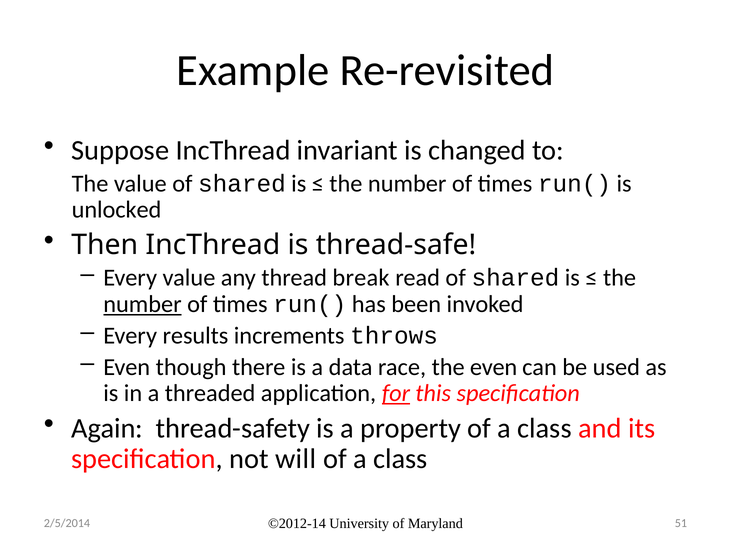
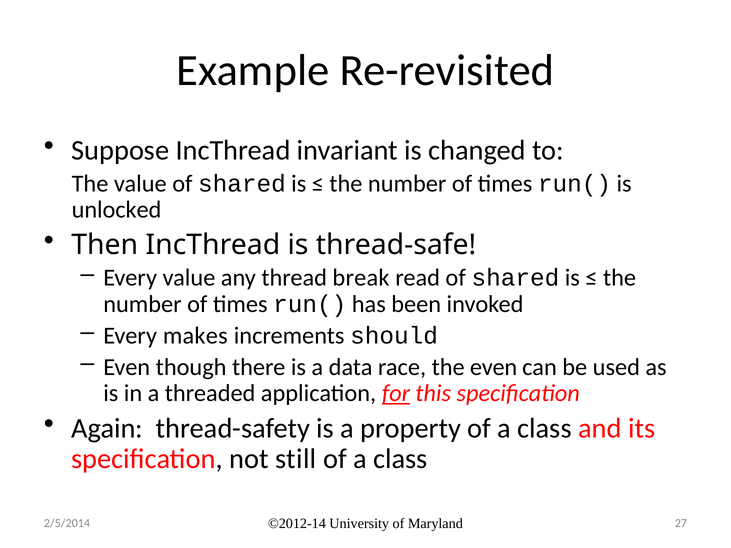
number underline: present -> none (142, 304)
results: results -> makes (195, 336)
throws: throws -> should (394, 336)
will: will -> still (296, 459)
51: 51 -> 27 (681, 523)
